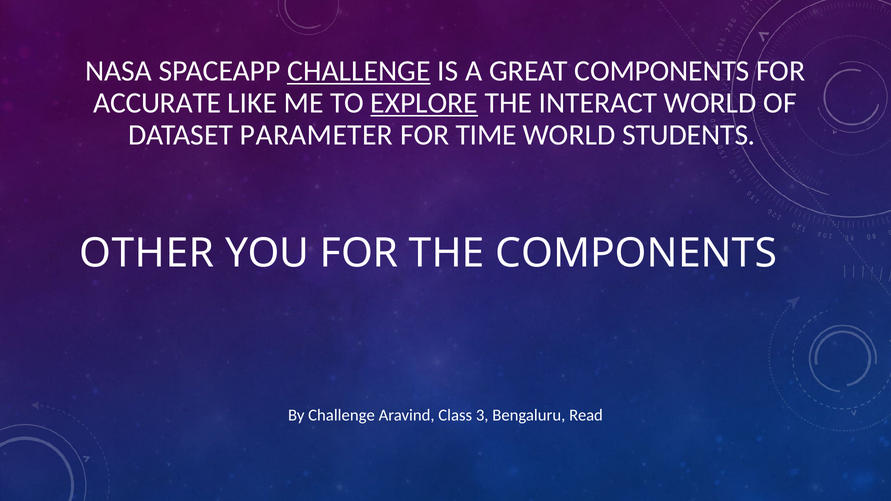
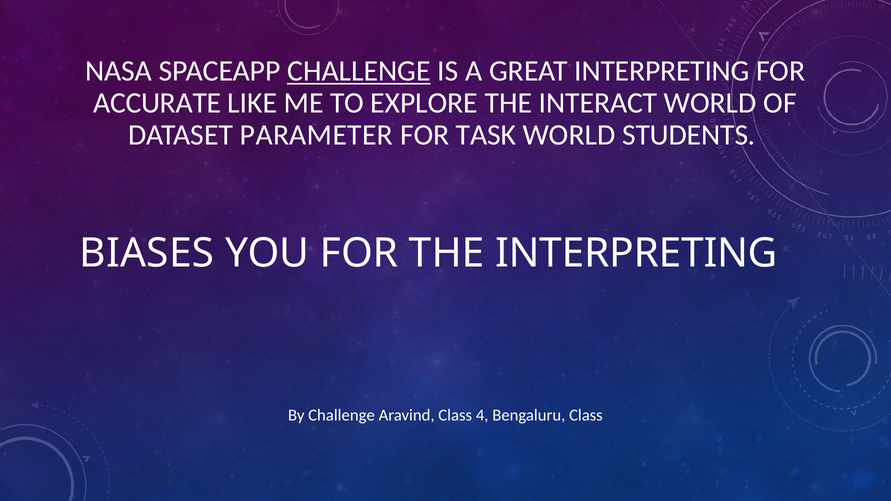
GREAT COMPONENTS: COMPONENTS -> INTERPRETING (662, 71)
EXPLORE underline: present -> none (424, 103)
TIME: TIME -> TASK (486, 135)
OTHER: OTHER -> BIASES (147, 253)
THE COMPONENTS: COMPONENTS -> INTERPRETING (636, 253)
3: 3 -> 4 (482, 415)
Bengaluru Read: Read -> Class (586, 415)
